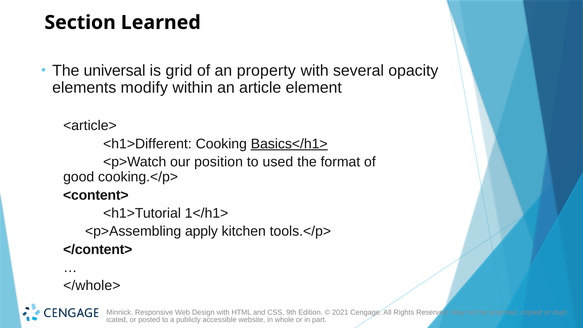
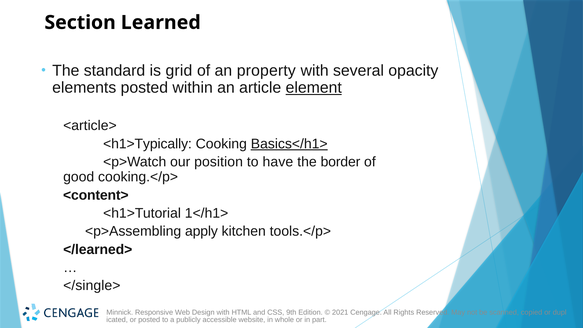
universal: universal -> standard (115, 71)
elements modify: modify -> posted (144, 88)
element underline: none -> present (314, 88)
<h1>Different: <h1>Different -> <h1>Typically (147, 144)
used: used -> have (278, 162)
format: format -> border (340, 162)
</content>: </content> -> </learned> (98, 249)
</whole>: </whole> -> </single> (92, 286)
